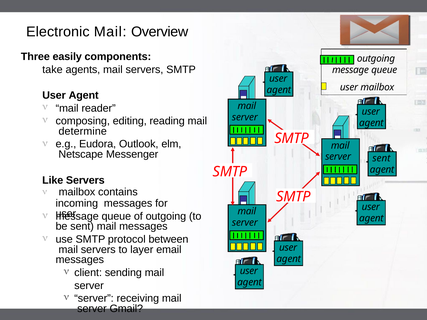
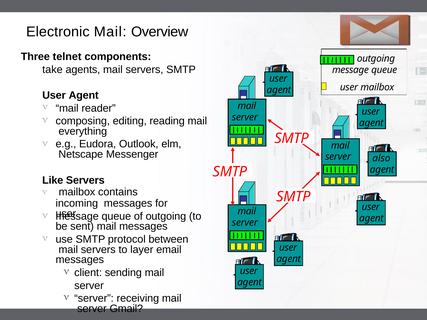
easily: easily -> telnet (67, 57)
determine: determine -> everything (83, 131)
sent: sent -> also (381, 158)
